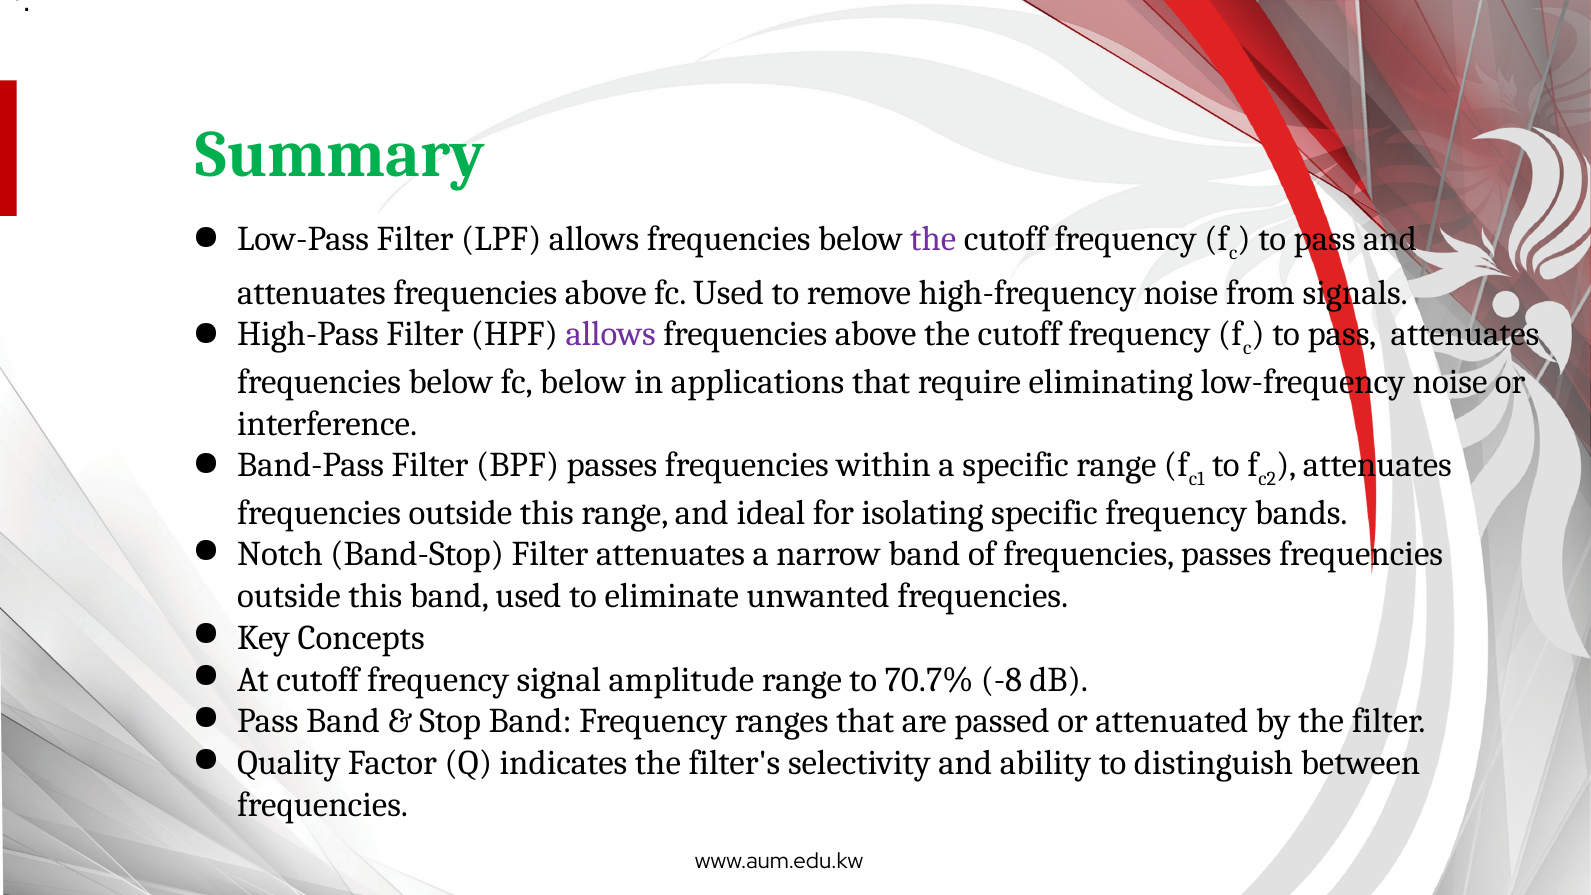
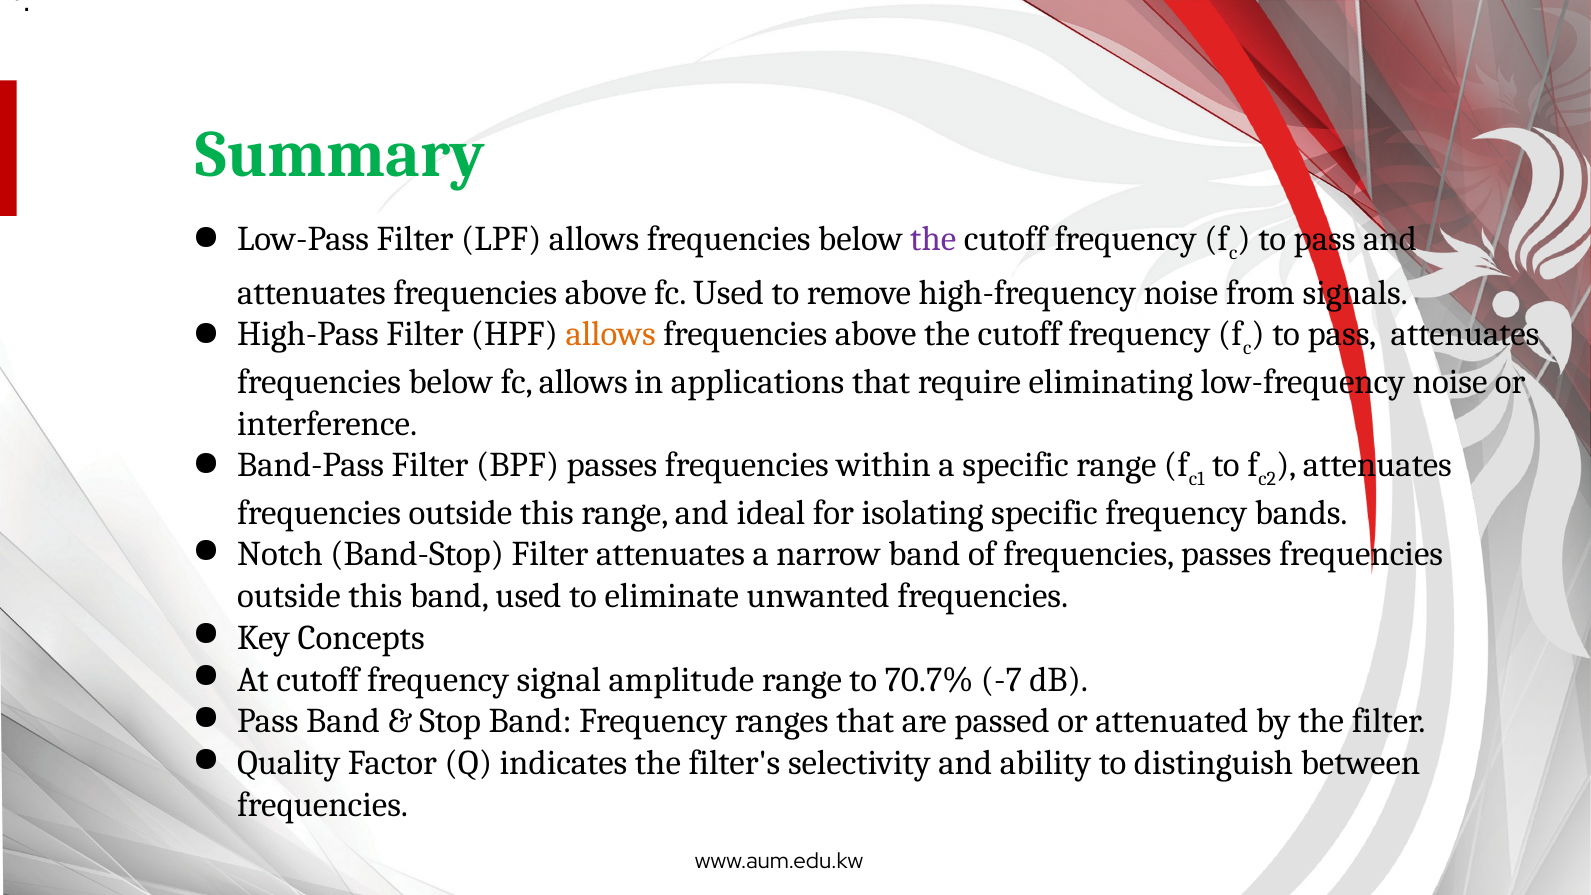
allows colour: purple -> orange (611, 334)
fc below: below -> allows (583, 382)
-8: -8 -> -7 (1001, 680)
